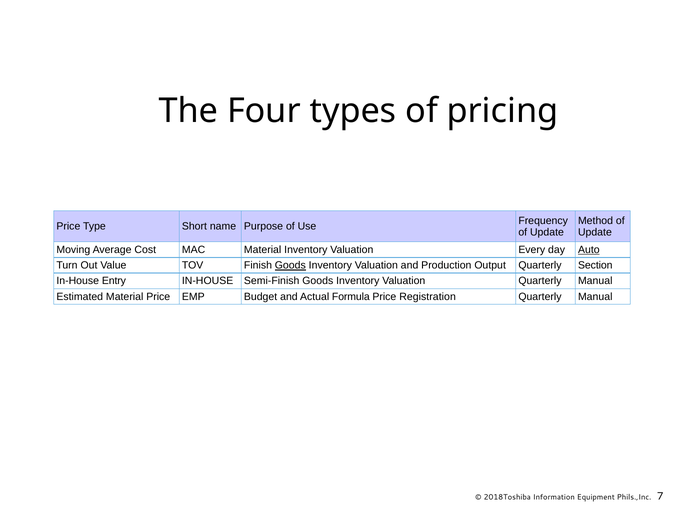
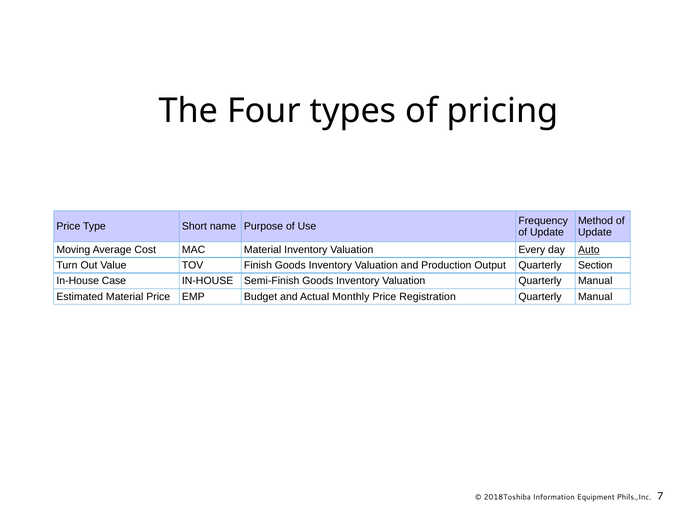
Goods underline: present -> none (290, 265)
Entry: Entry -> Case (114, 281)
Formula: Formula -> Monthly (351, 296)
